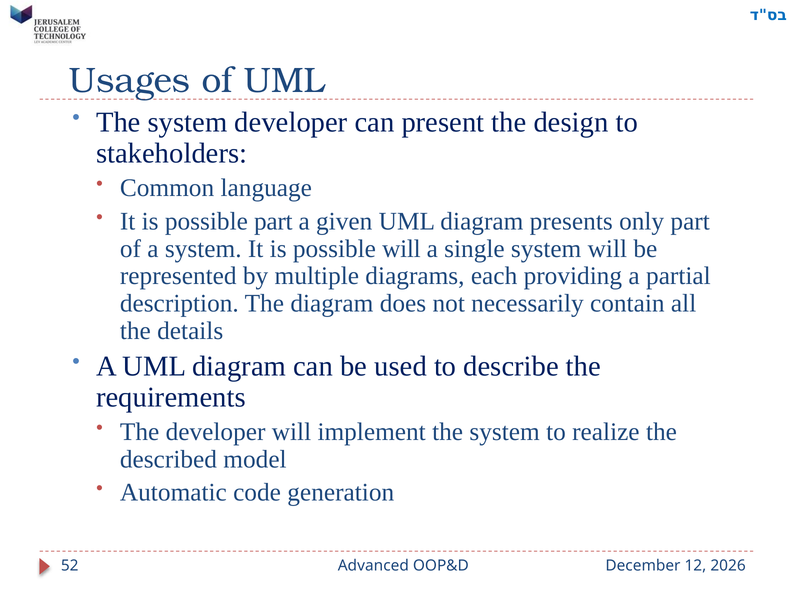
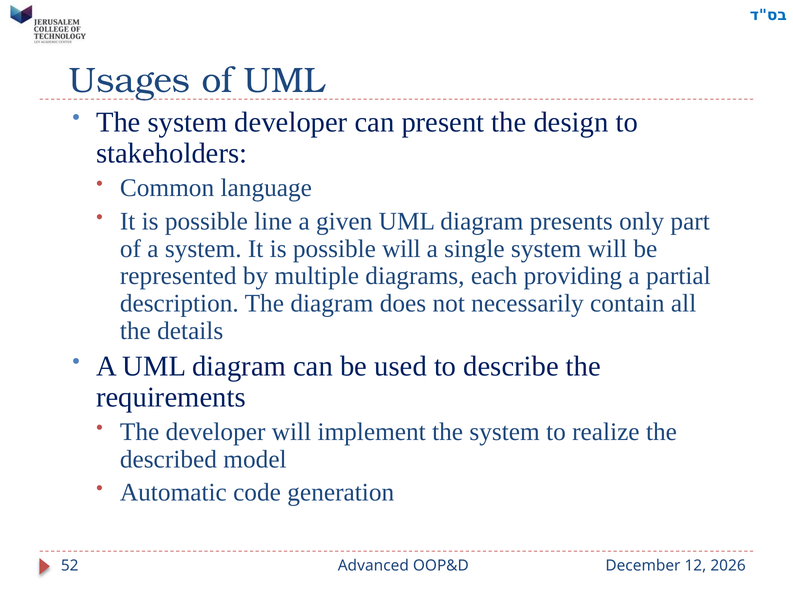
possible part: part -> line (273, 221)
